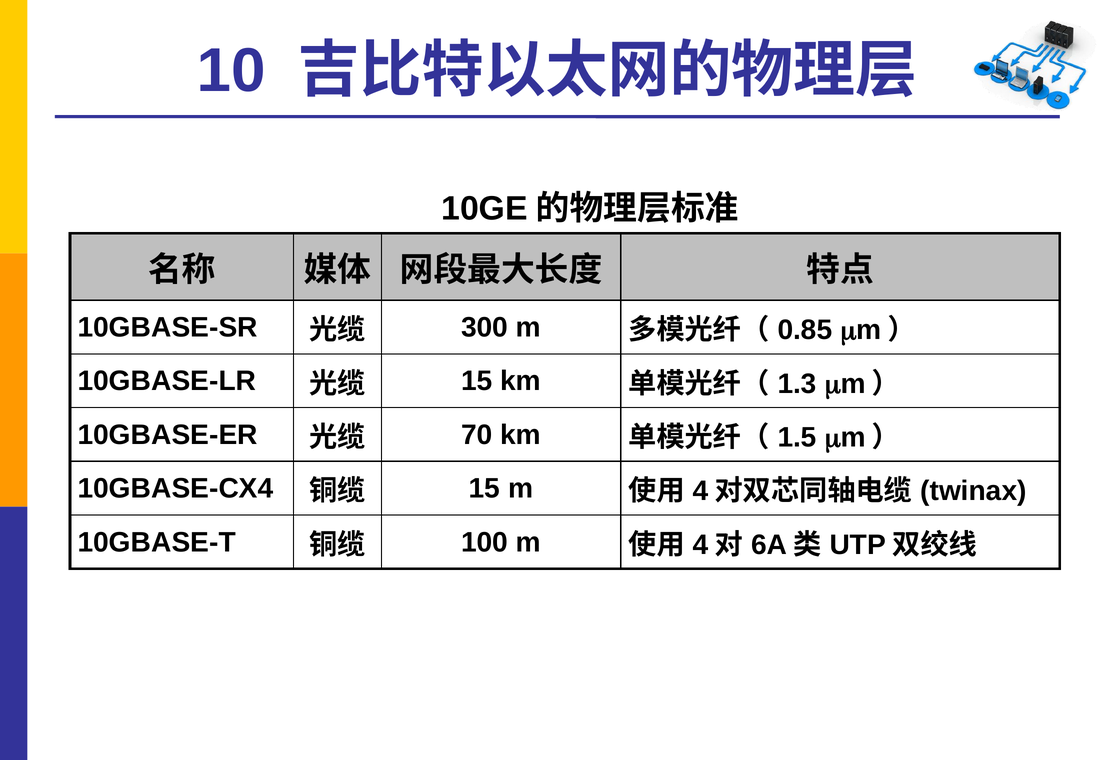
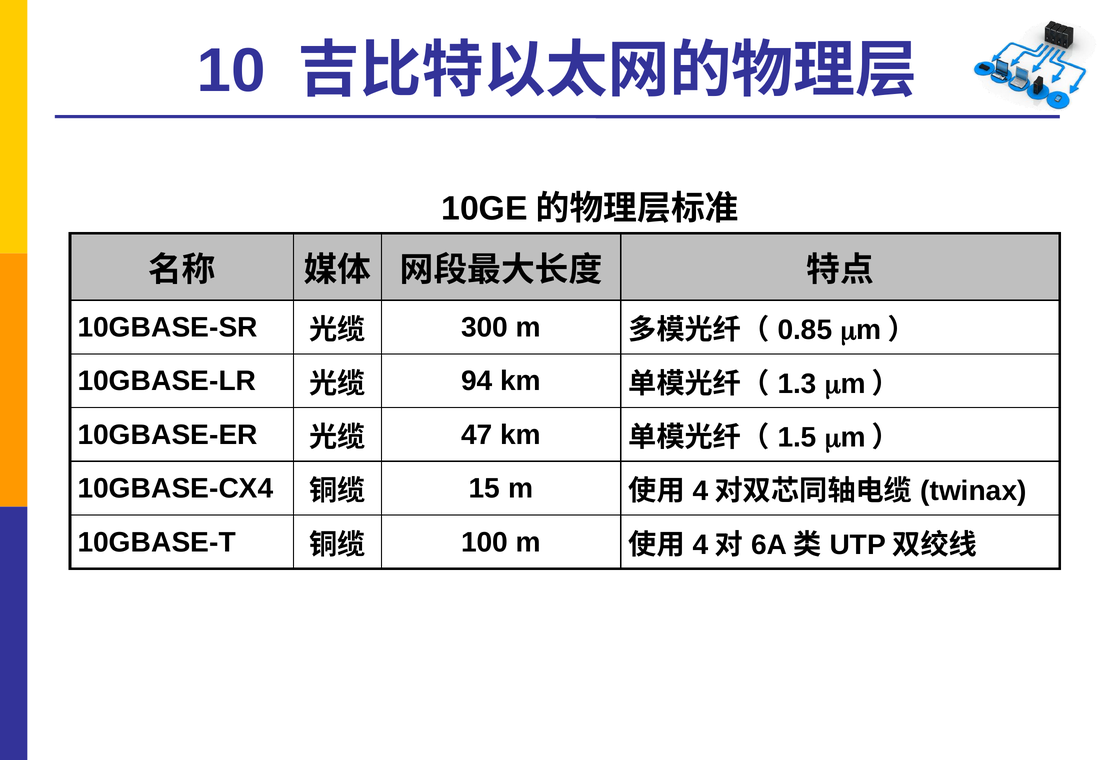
15: 15 -> 94 (477, 381)
70: 70 -> 47 (477, 435)
